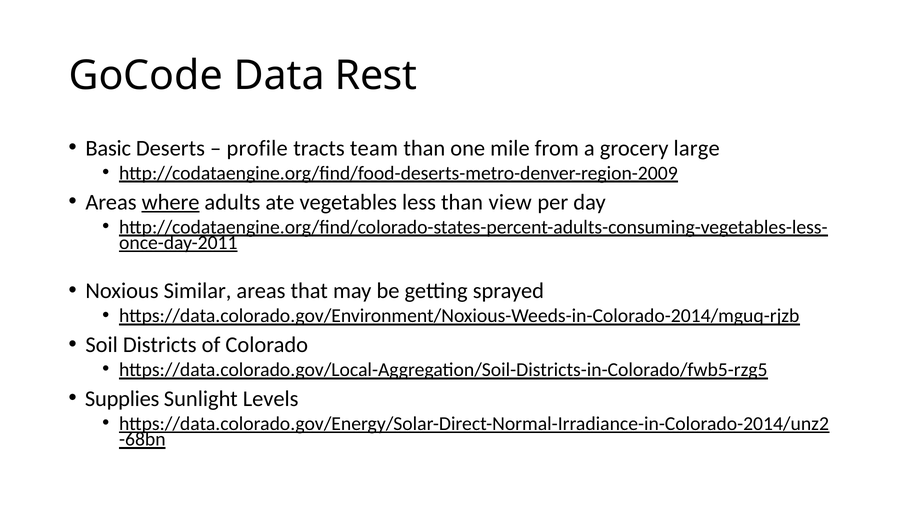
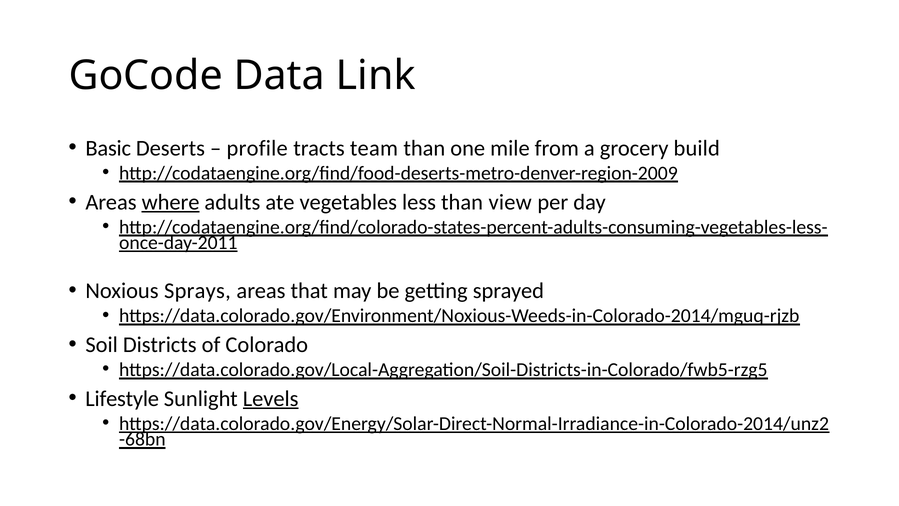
Rest: Rest -> Link (376, 76)
large: large -> build (697, 148)
Similar: Similar -> Sprays (197, 291)
Supplies: Supplies -> Lifestyle (122, 398)
Levels underline: none -> present (271, 398)
